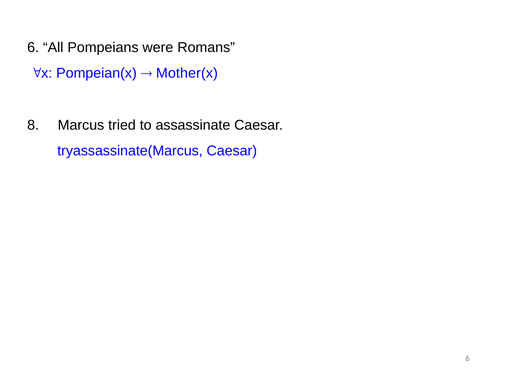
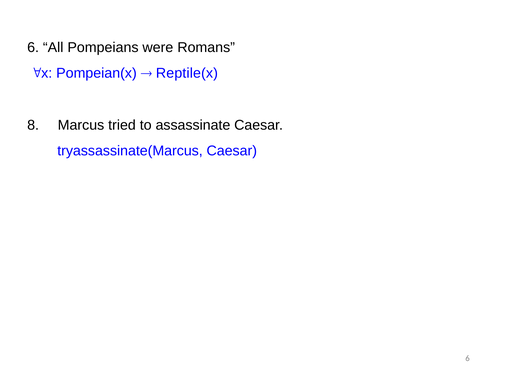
Mother(x: Mother(x -> Reptile(x (187, 73)
